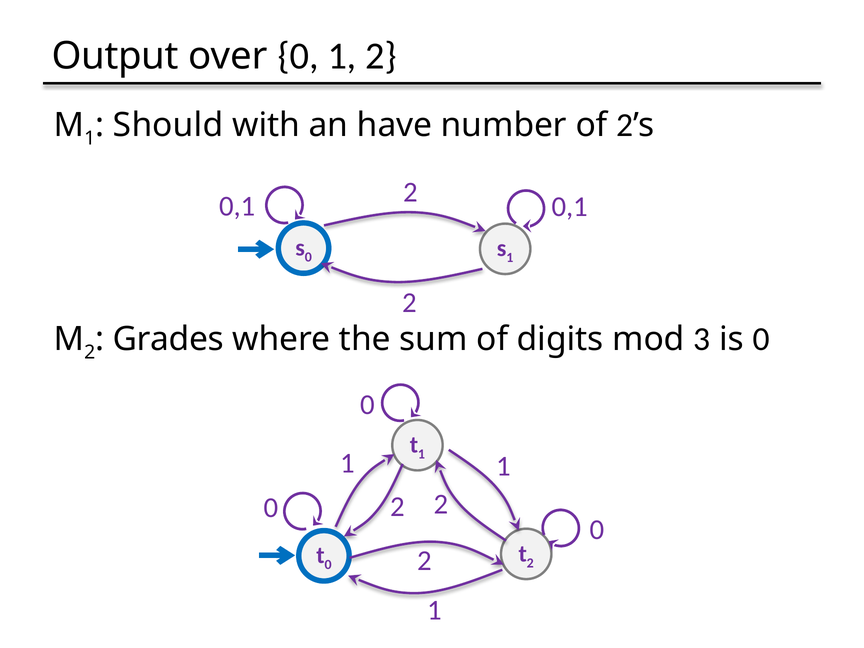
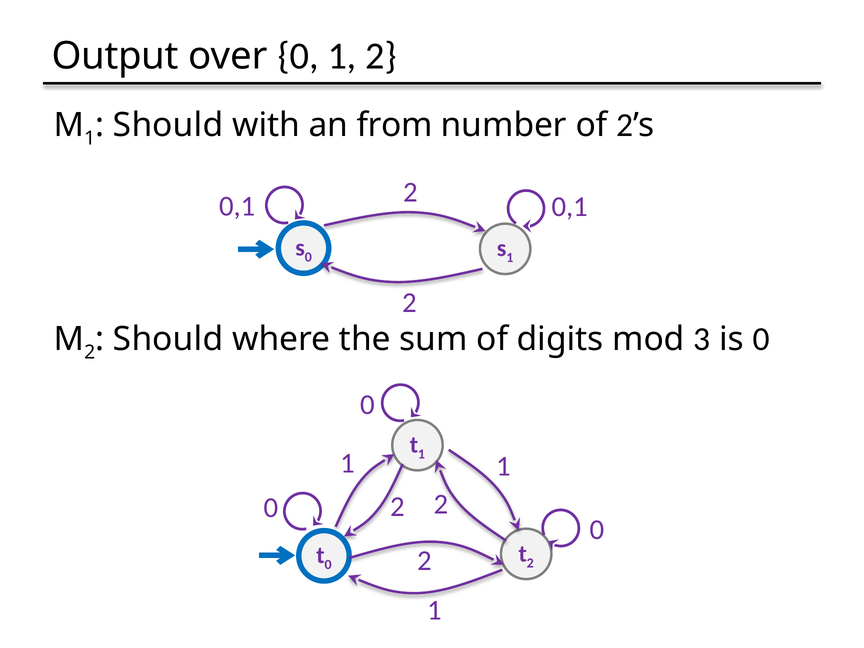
have: have -> from (395, 125)
Grades: Grades -> Should (168, 339)
